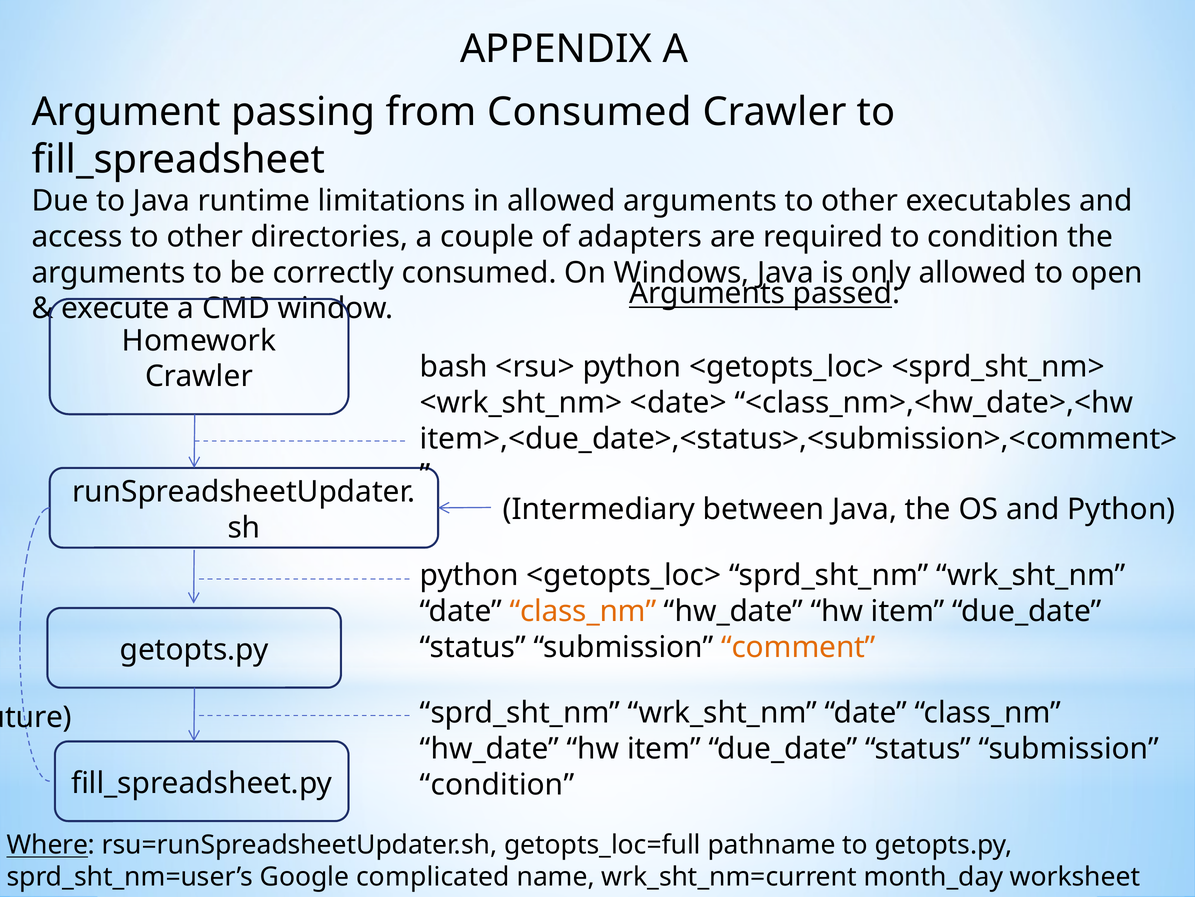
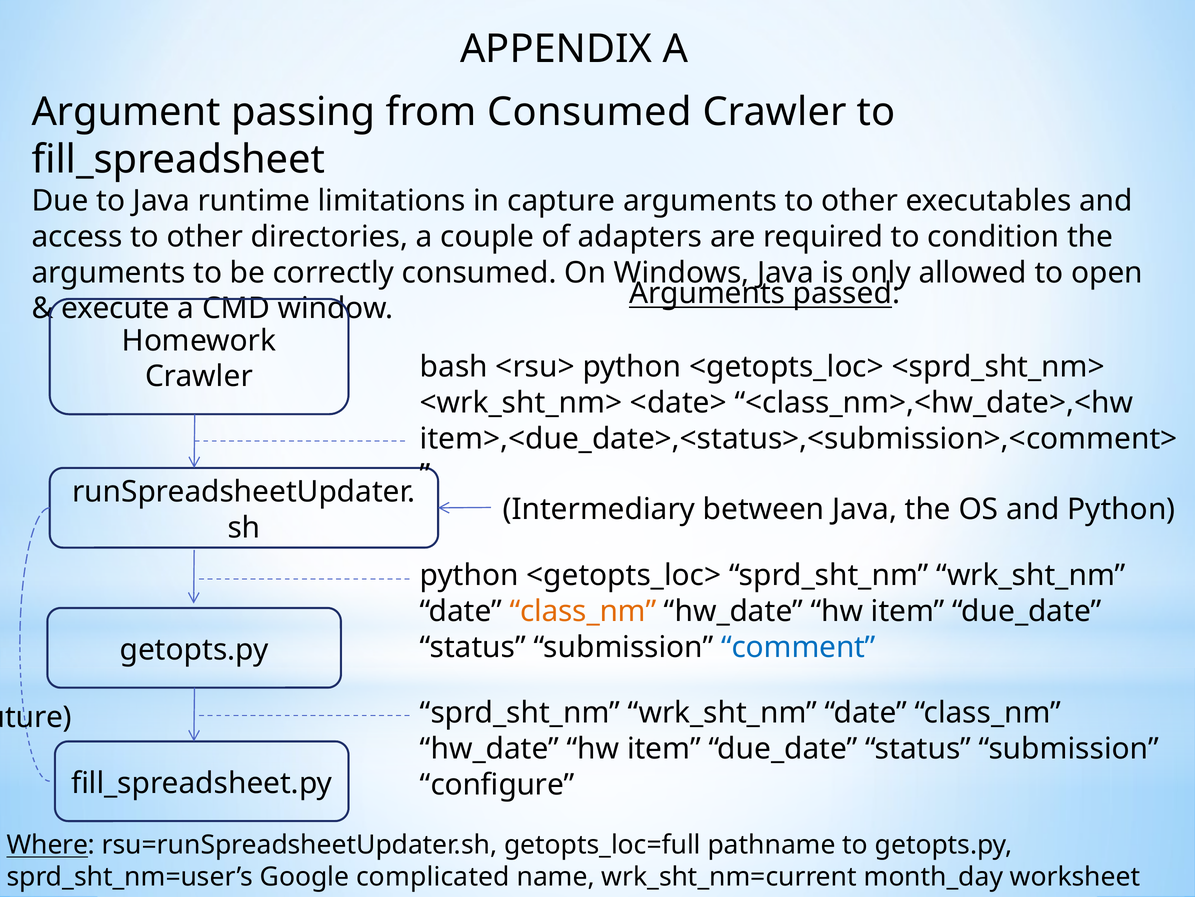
in allowed: allowed -> capture (561, 201)
comment colour: orange -> blue (798, 647)
condition: condition -> configure (497, 784)
